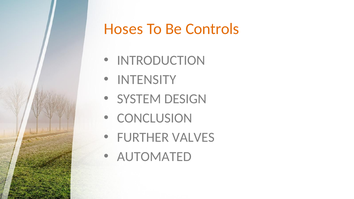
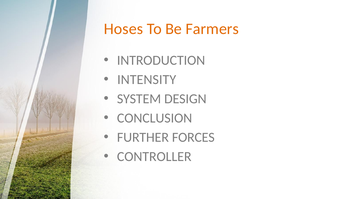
Controls: Controls -> Farmers (212, 29)
VALVES: VALVES -> FORCES (193, 137)
AUTOMATED: AUTOMATED -> CONTROLLER (154, 157)
